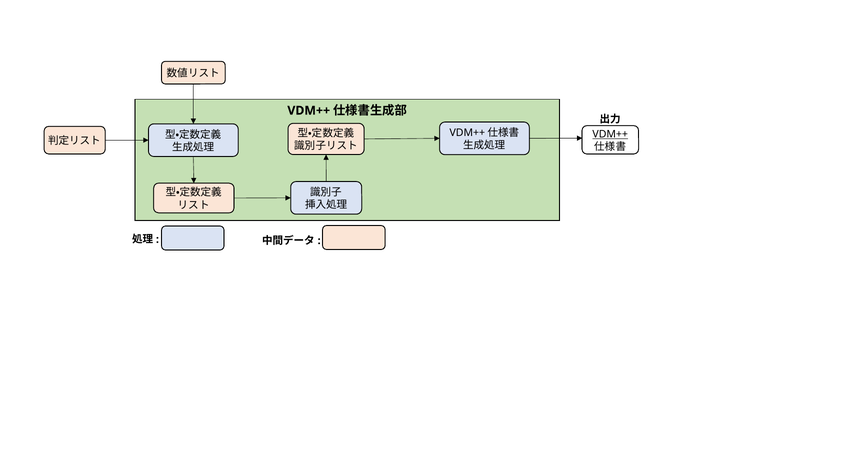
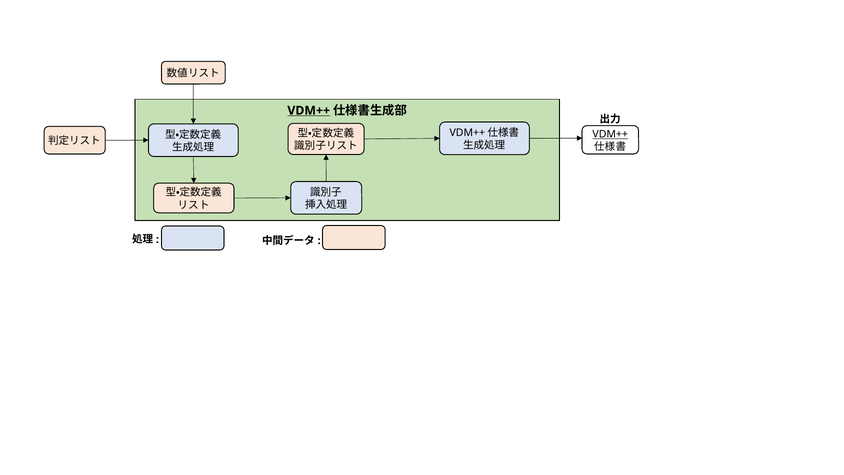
VDM++ underline: none -> present (309, 111)
